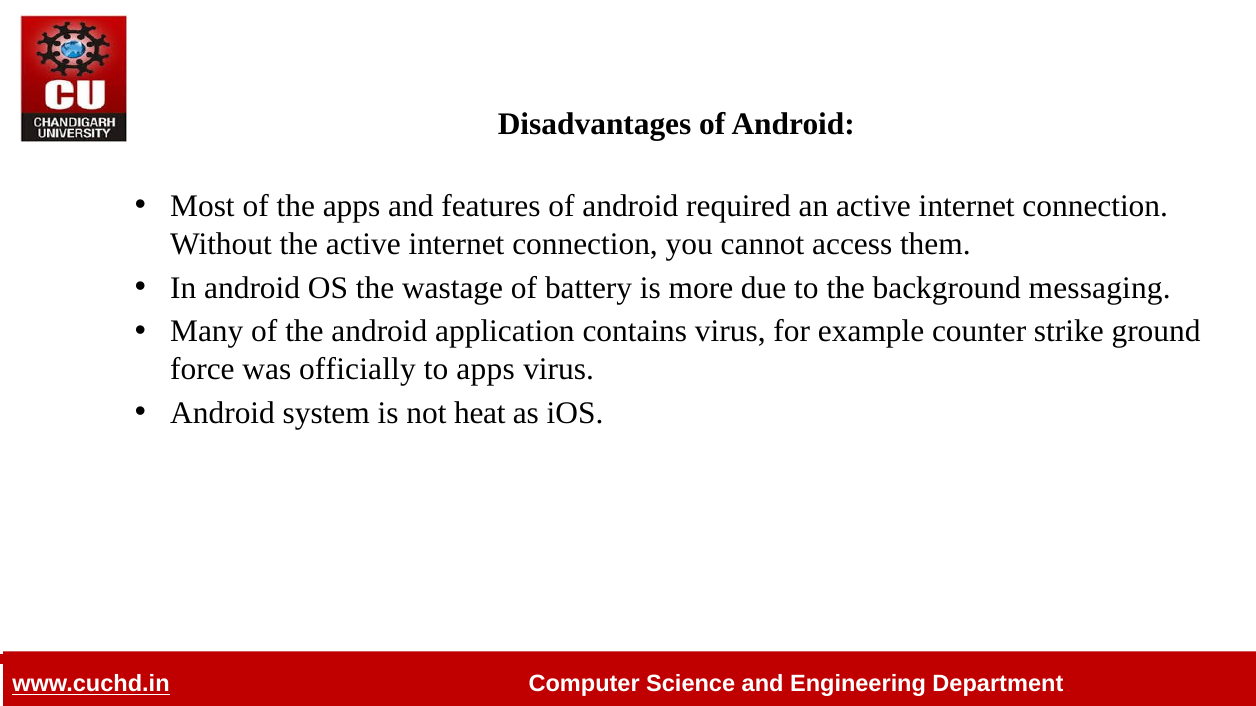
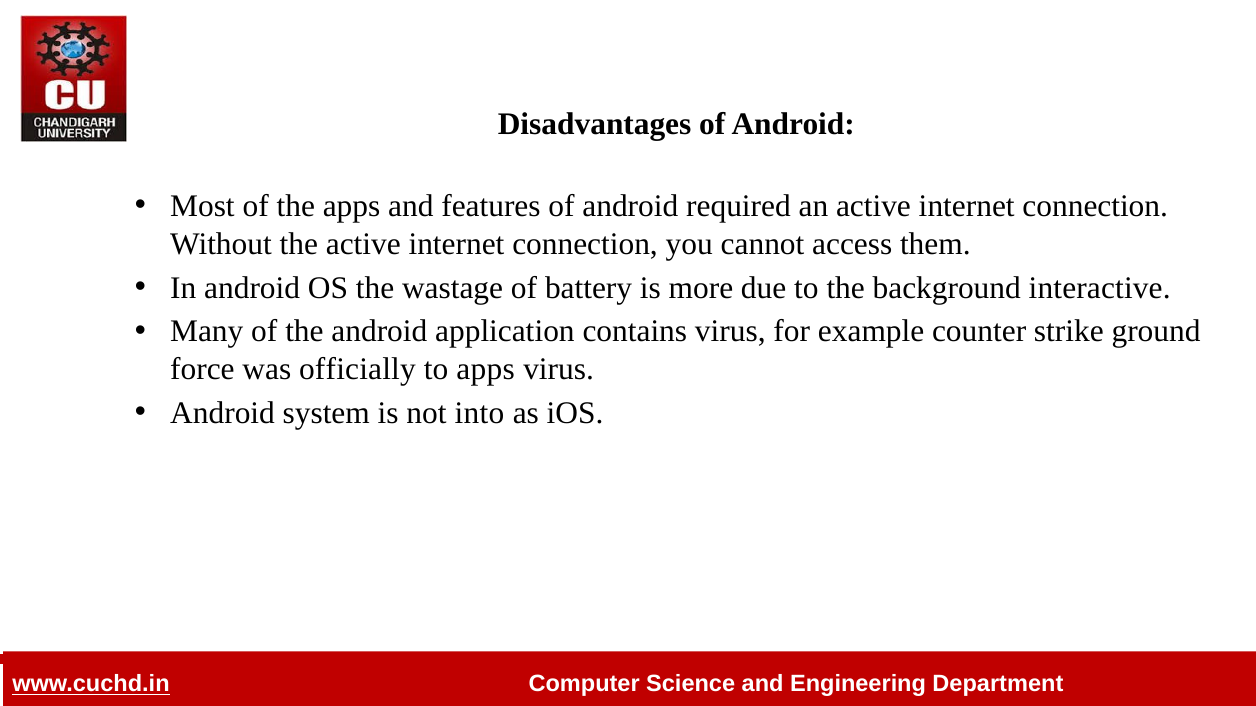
messaging: messaging -> interactive (1100, 288)
heat: heat -> into (480, 414)
